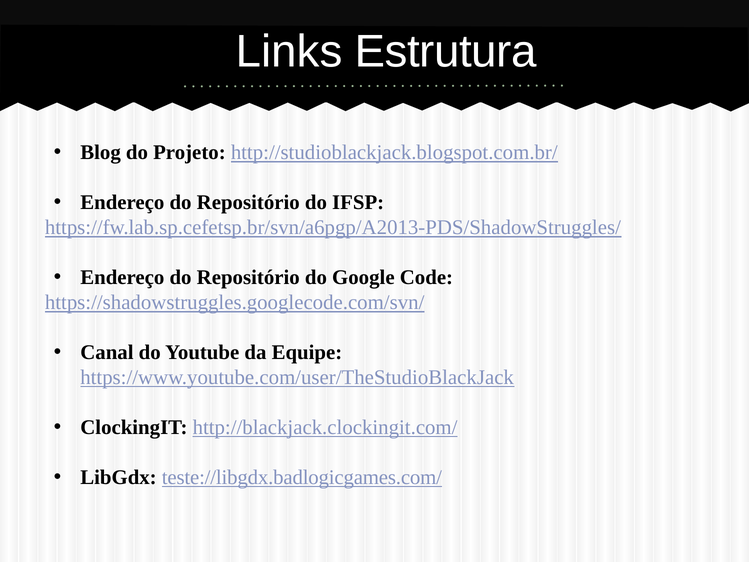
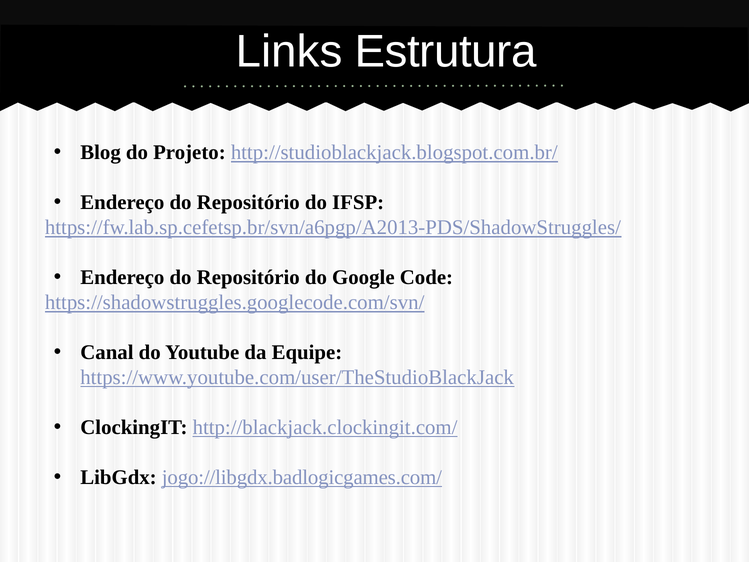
teste://libgdx.badlogicgames.com/: teste://libgdx.badlogicgames.com/ -> jogo://libgdx.badlogicgames.com/ (302, 477)
